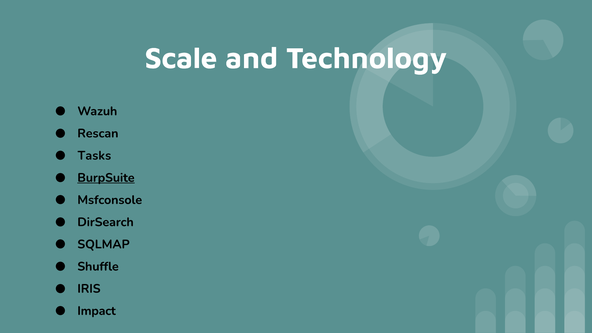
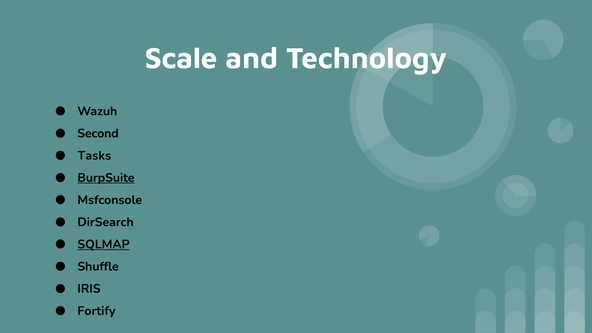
Rescan: Rescan -> Second (98, 133)
SQLMAP underline: none -> present (103, 244)
Impact: Impact -> Fortify (96, 311)
